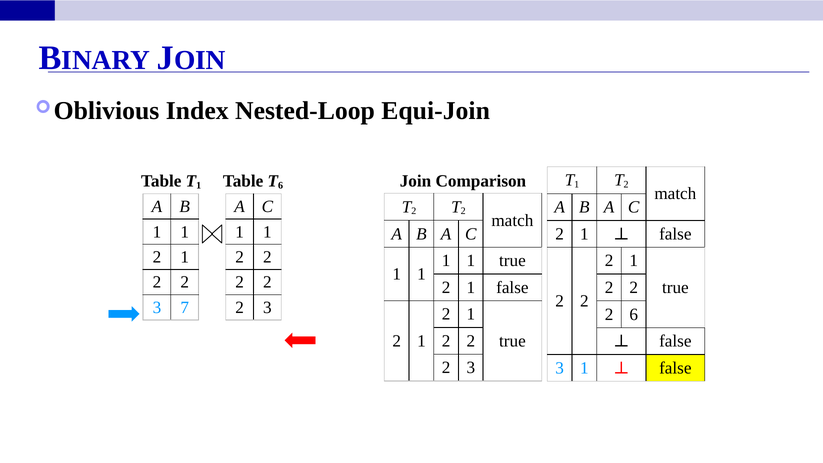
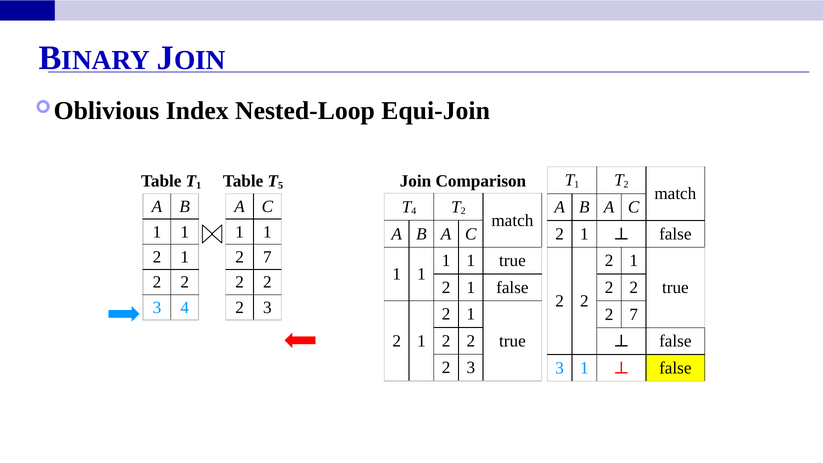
6: 6 -> 5 (281, 185)
2: 2 -> 4 (414, 211)
2: 2 -> 7 (267, 257)
3 7: 7 -> 4 (185, 307)
6: 6 -> 7 (634, 314)
